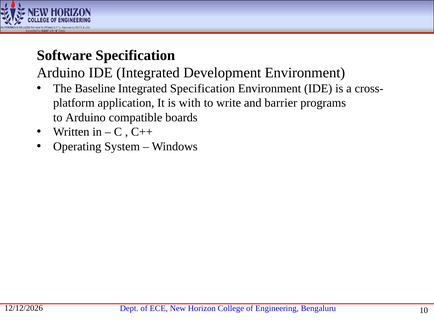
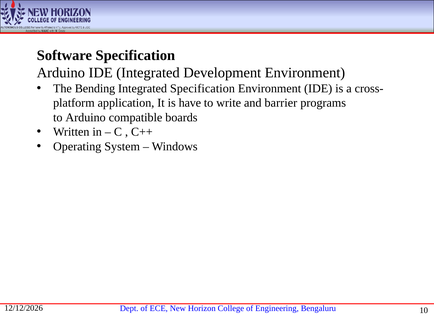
Baseline: Baseline -> Bending (95, 88)
with: with -> have (190, 103)
